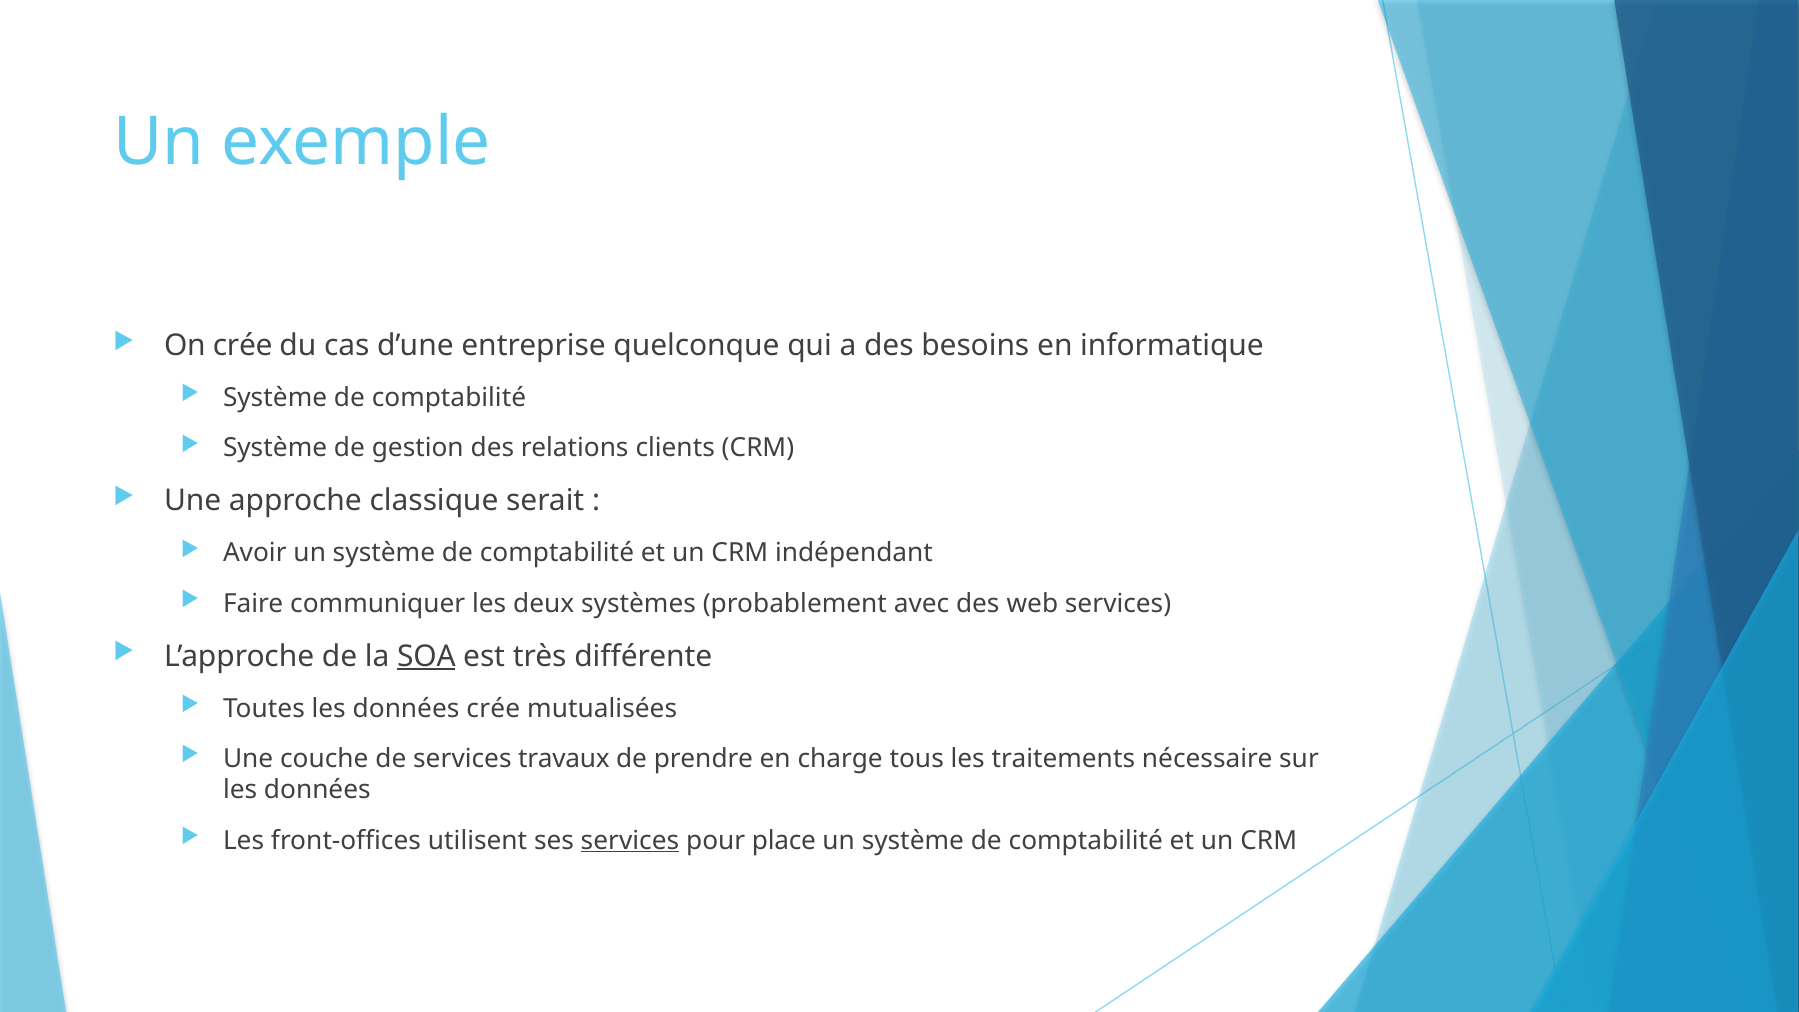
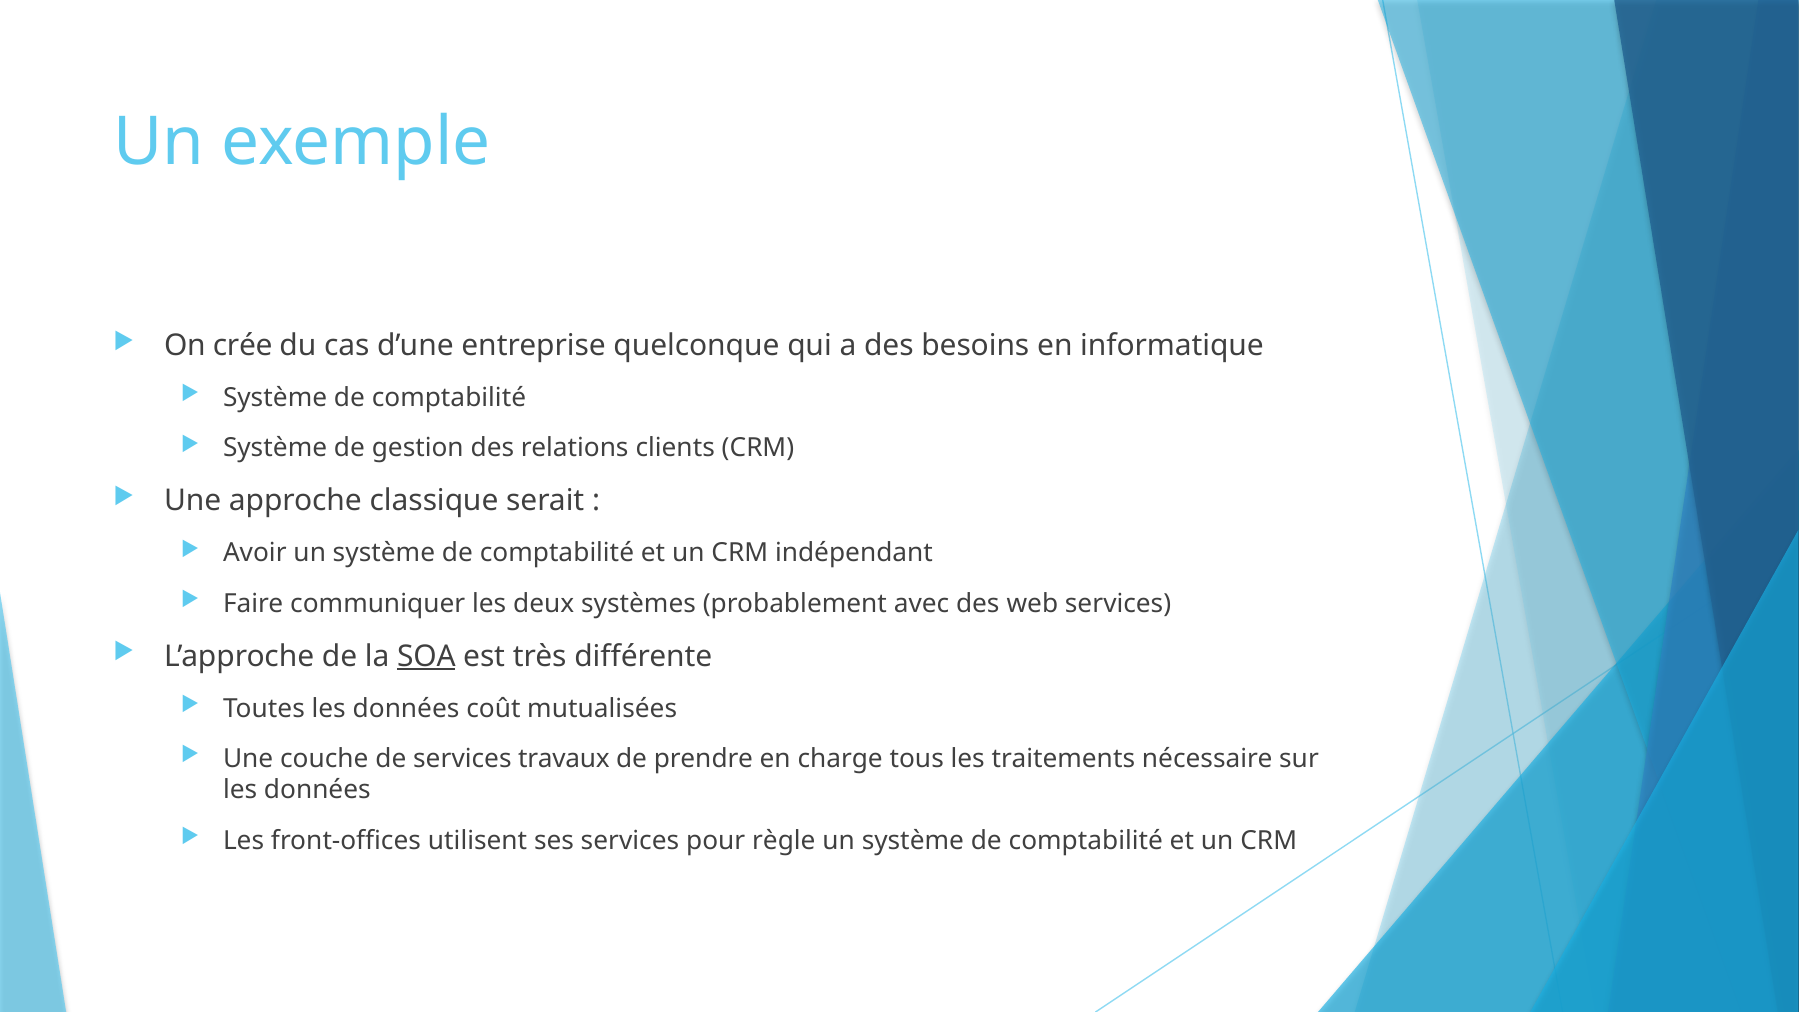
données crée: crée -> coût (493, 708)
services underline: present -> none (630, 840)
place: place -> règle (784, 840)
